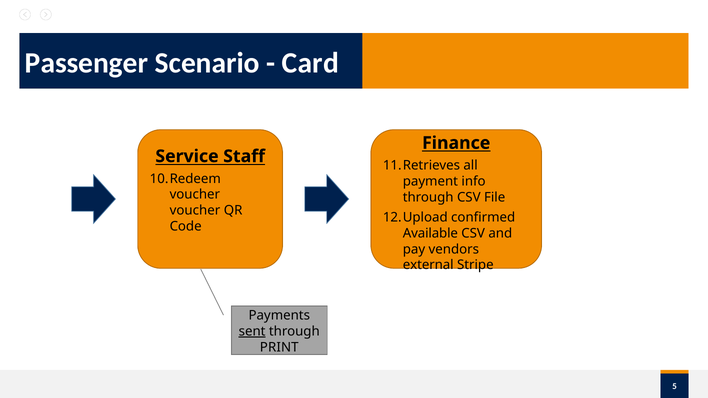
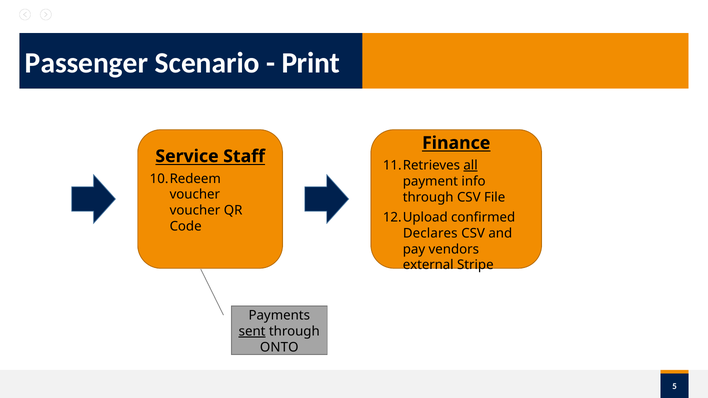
Card: Card -> Print (311, 63)
all underline: none -> present (471, 165)
Available: Available -> Declares (430, 233)
PRINT: PRINT -> ONTO (279, 347)
